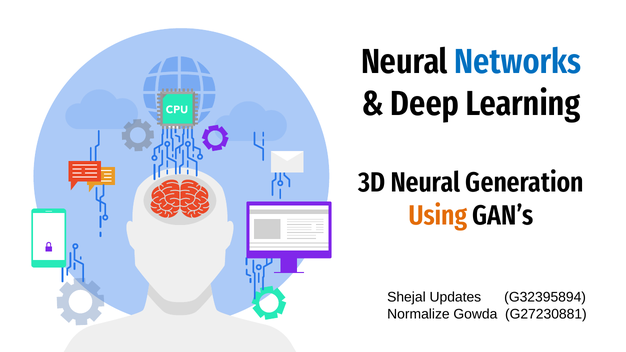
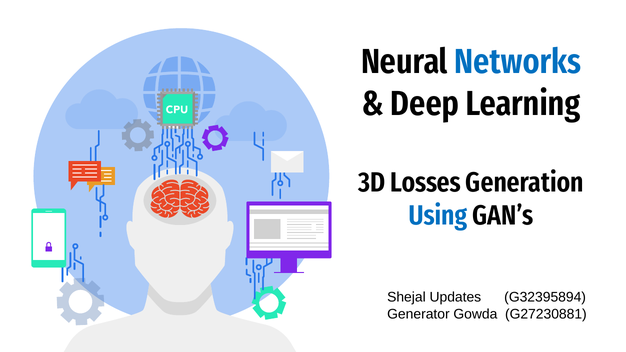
3D Neural: Neural -> Losses (426, 182)
Using colour: orange -> blue (438, 216)
Normalize: Normalize -> Generator (418, 314)
